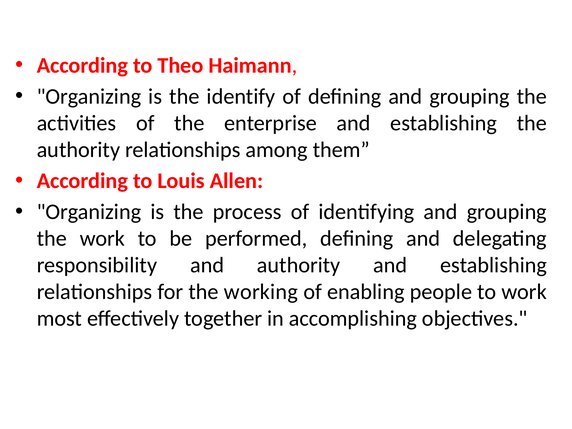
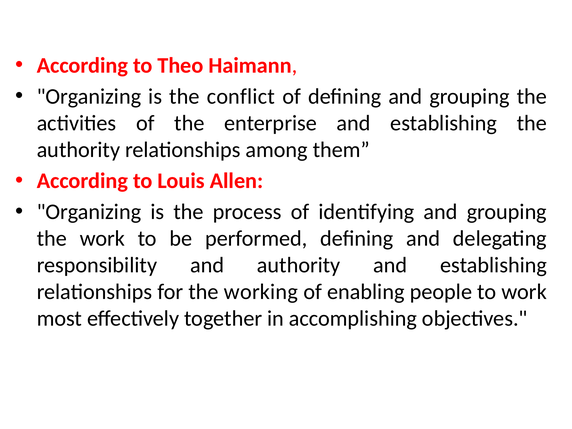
identify: identify -> conflict (241, 96)
